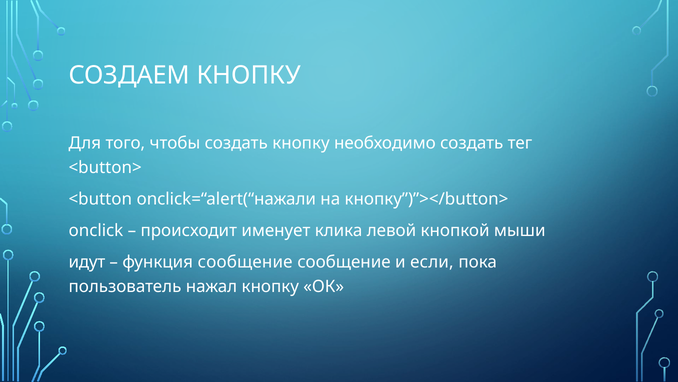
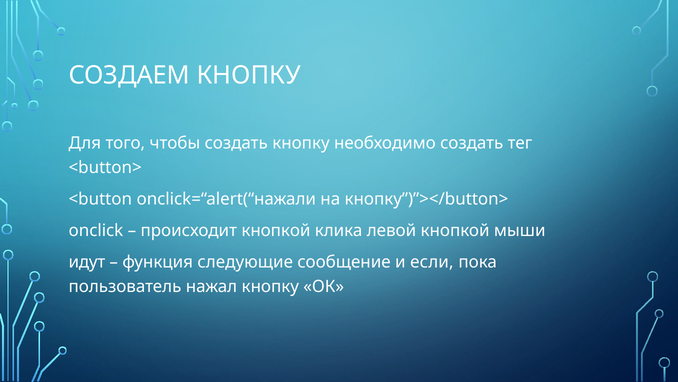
происходит именует: именует -> кнопкой (276, 230)
функция сообщение: сообщение -> следующие (245, 262)
